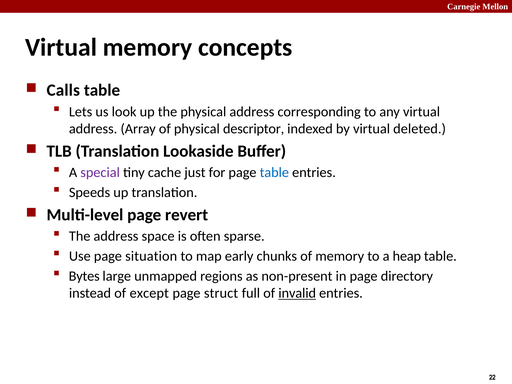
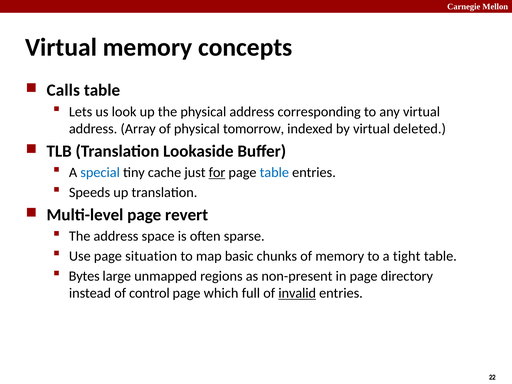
descriptor: descriptor -> tomorrow (254, 129)
special colour: purple -> blue (100, 173)
for underline: none -> present (217, 173)
early: early -> basic (239, 256)
heap: heap -> tight (407, 256)
except: except -> control (149, 293)
struct: struct -> which (221, 293)
